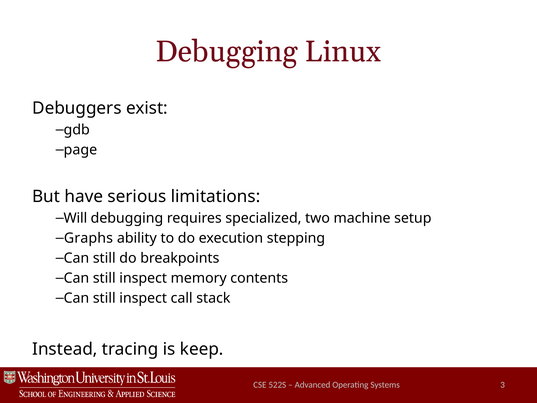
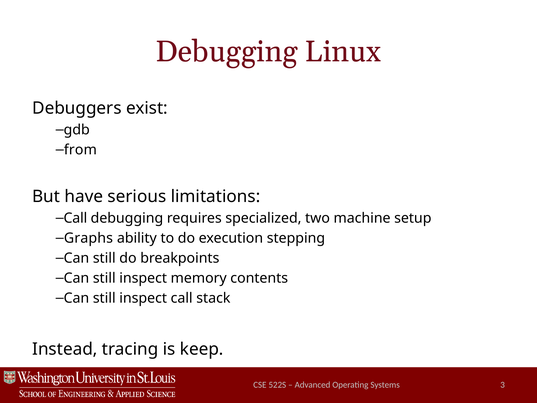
page: page -> from (80, 150)
Will: Will -> Call (75, 218)
